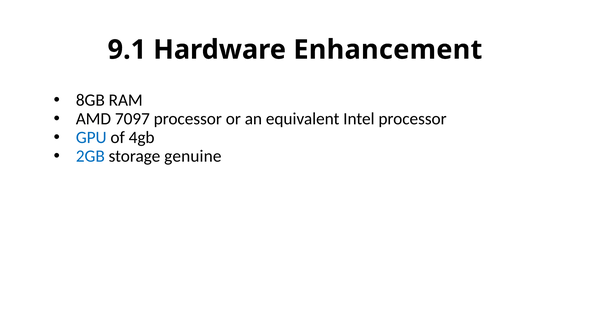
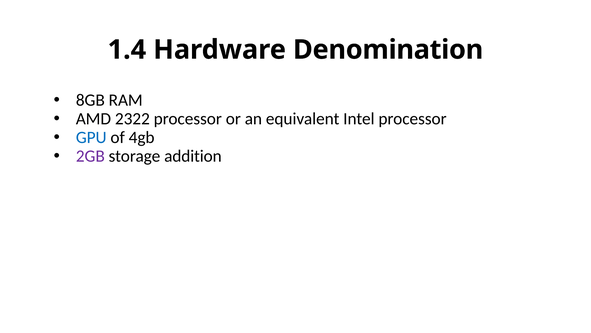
9.1: 9.1 -> 1.4 (127, 50)
Enhancement: Enhancement -> Denomination (388, 50)
7097: 7097 -> 2322 (132, 119)
2GB colour: blue -> purple (90, 156)
genuine: genuine -> addition (193, 156)
